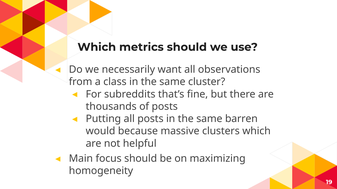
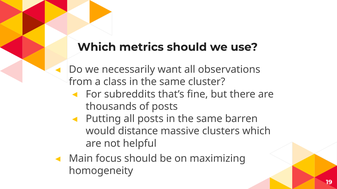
because: because -> distance (138, 131)
